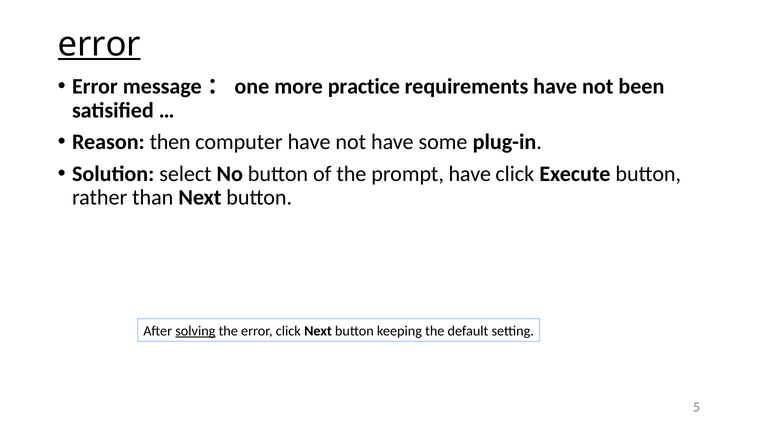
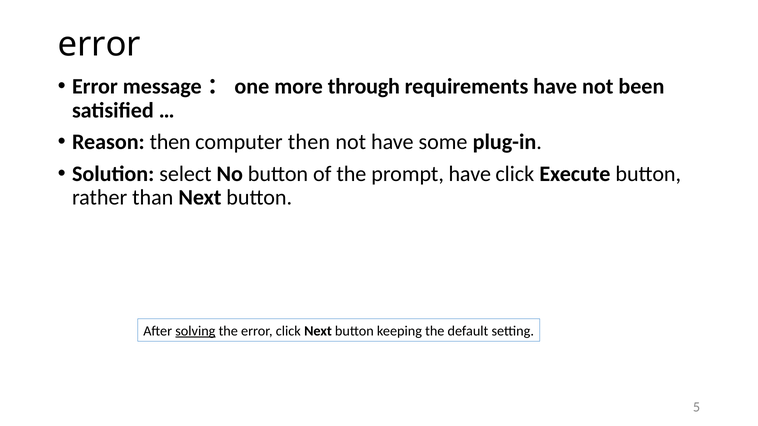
error underline: present -> none (99, 44)
practice: practice -> through (364, 87)
computer have: have -> then (309, 142)
